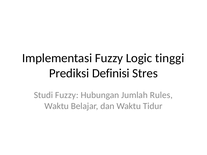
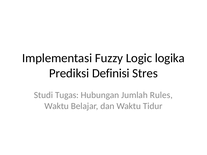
tinggi: tinggi -> logika (170, 58)
Studi Fuzzy: Fuzzy -> Tugas (67, 95)
